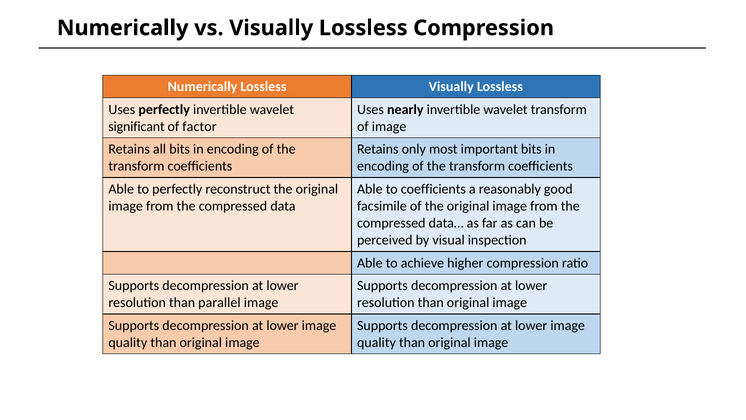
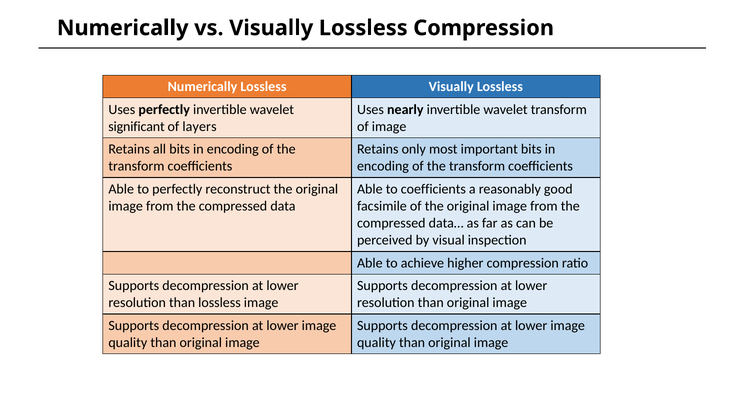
factor: factor -> layers (199, 126)
than parallel: parallel -> lossless (219, 302)
